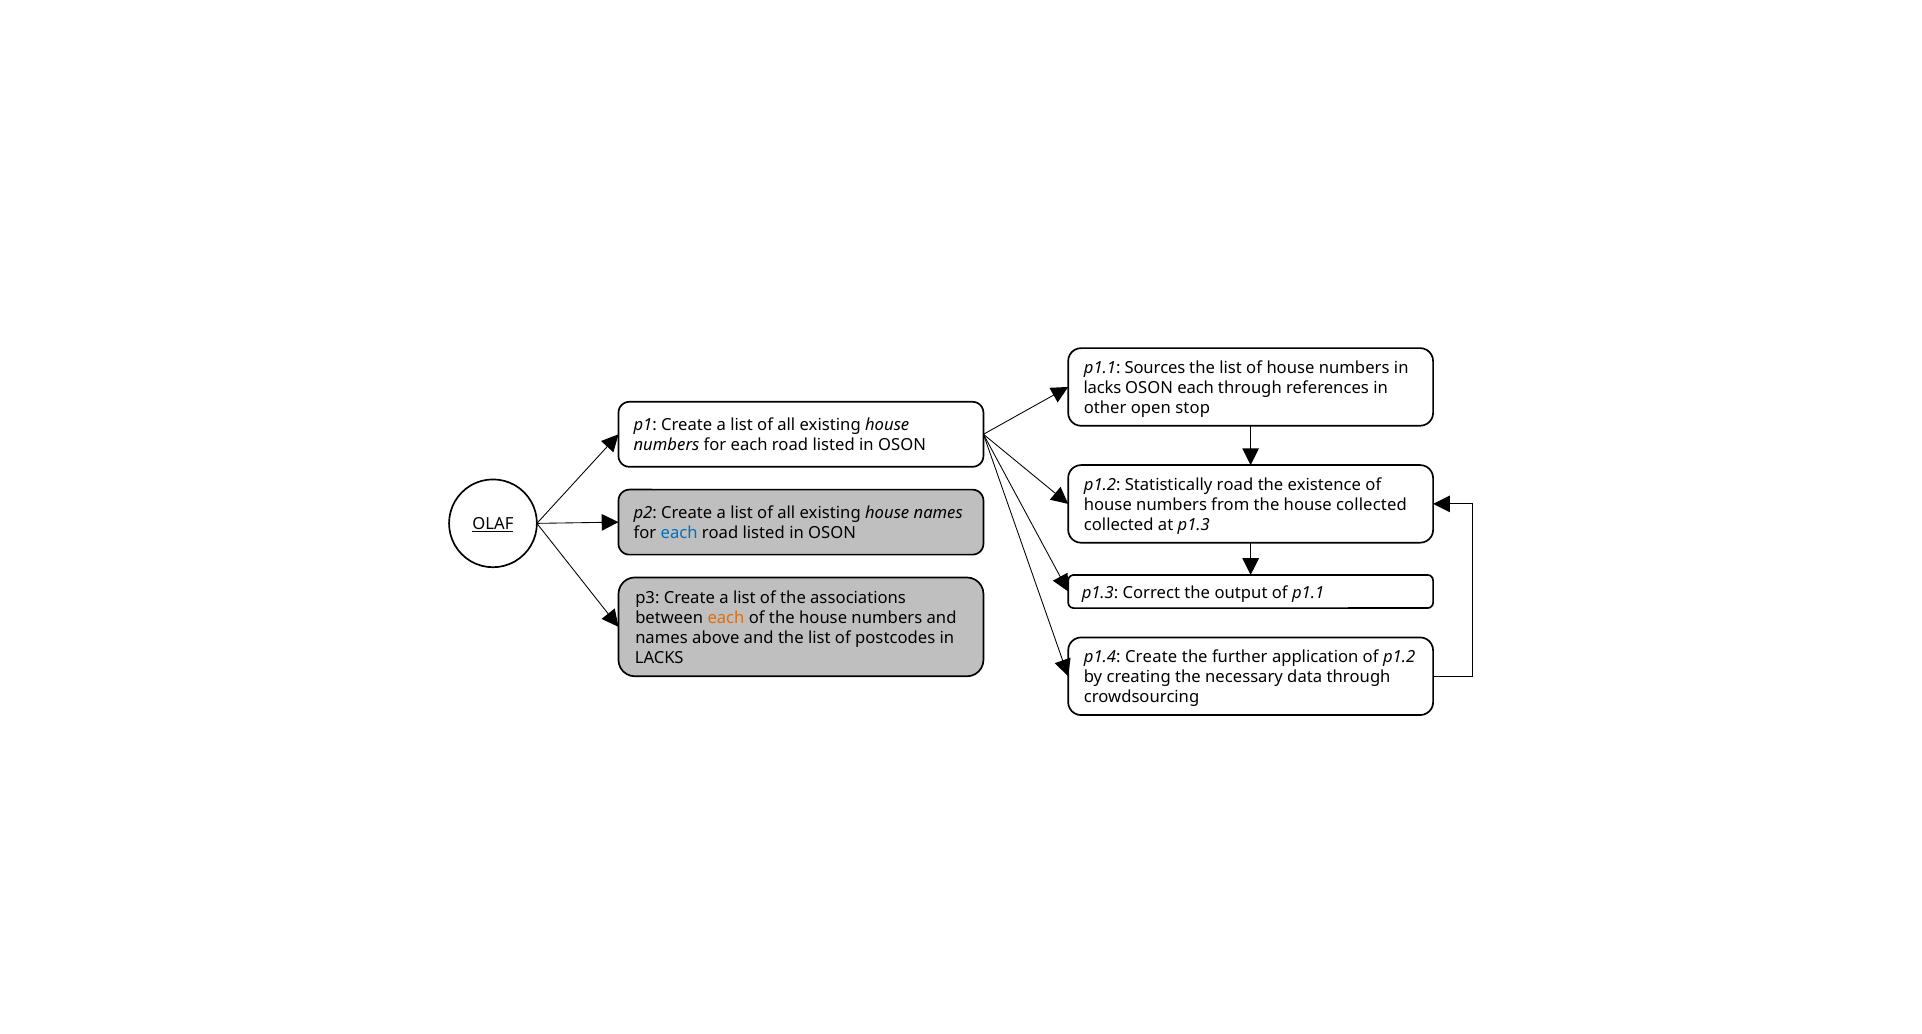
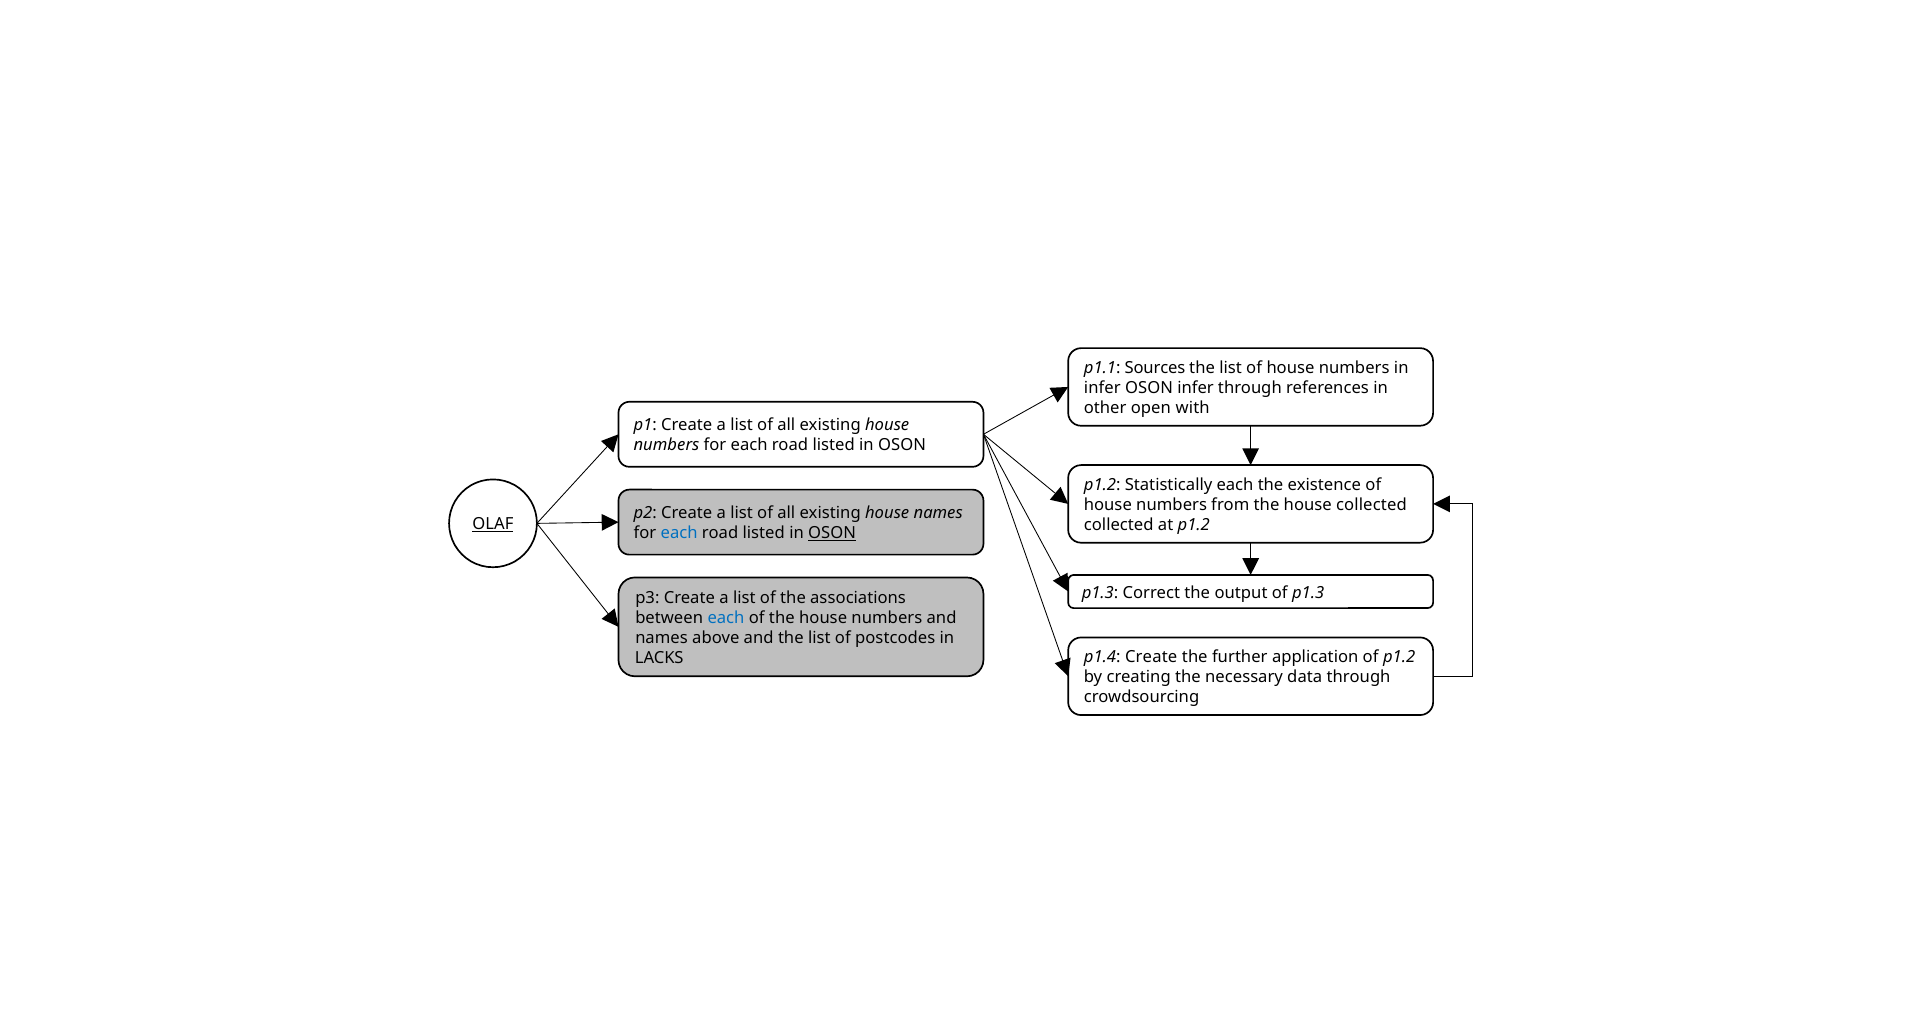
lacks: lacks -> infer (1102, 388)
OSON each: each -> infer (1196, 388)
stop: stop -> with (1193, 408)
Statistically road: road -> each (1235, 485)
at p1.3: p1.3 -> p1.2 (1194, 525)
OSON underline: none -> present (832, 533)
of p1.1: p1.1 -> p1.3 (1308, 593)
each colour: orange -> blue (726, 618)
